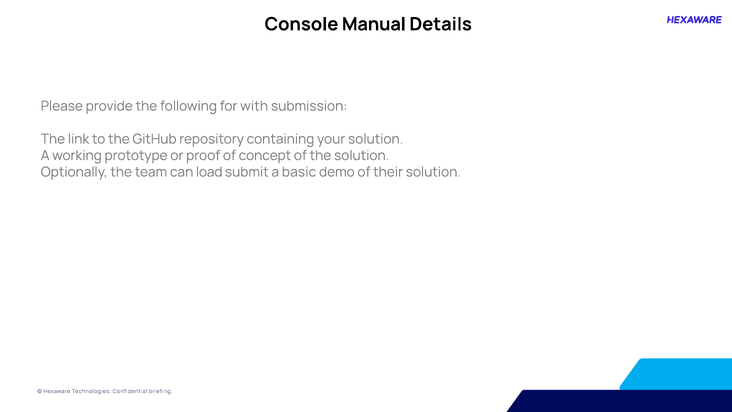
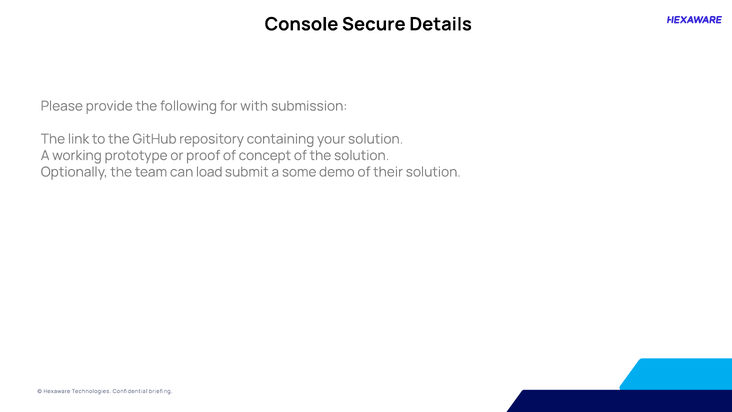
Manual: Manual -> Secure (374, 24)
basic: basic -> some (299, 172)
